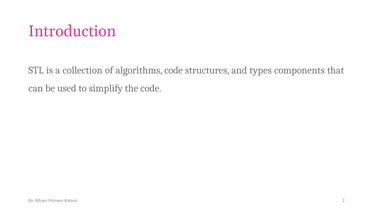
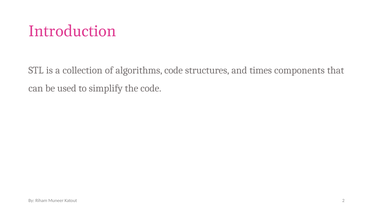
types: types -> times (261, 70)
